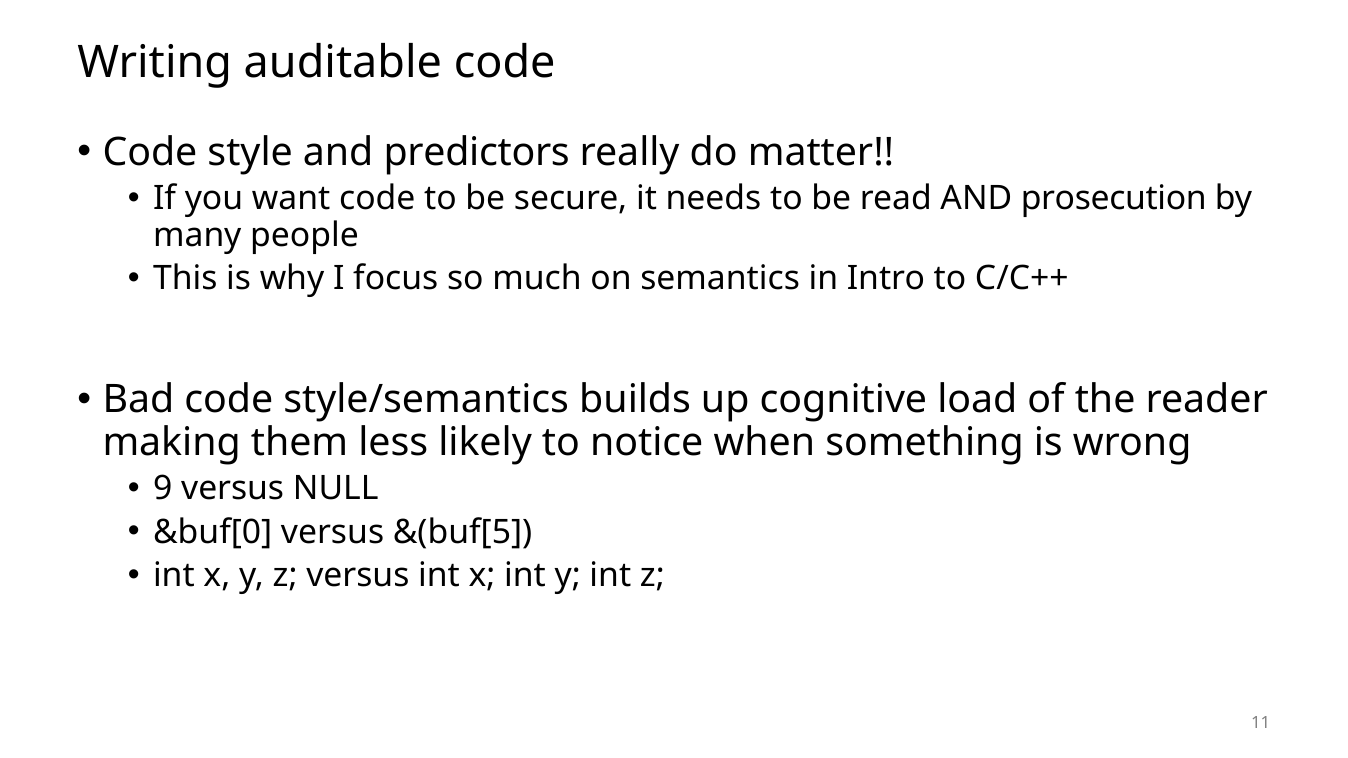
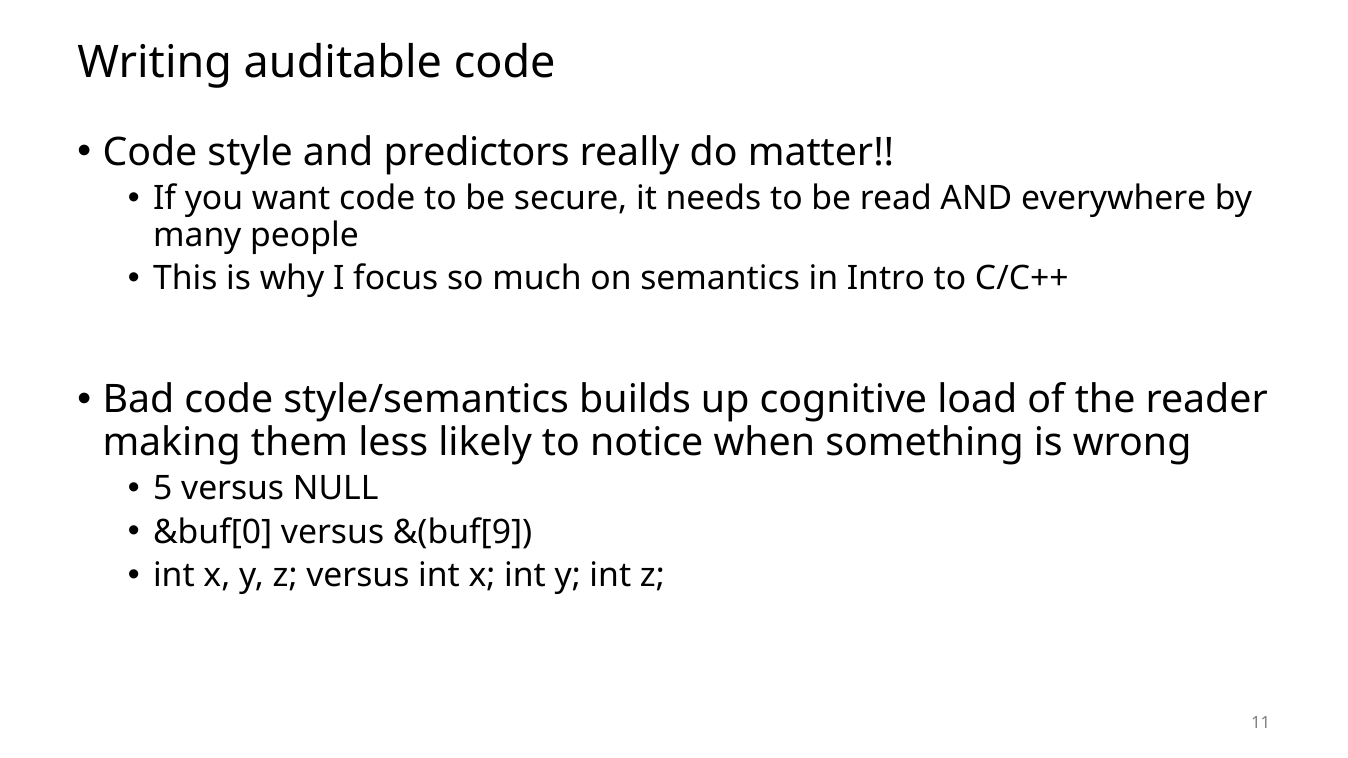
prosecution: prosecution -> everywhere (1114, 199)
9: 9 -> 5 (163, 489)
&(buf[5: &(buf[5 -> &(buf[9 (463, 532)
